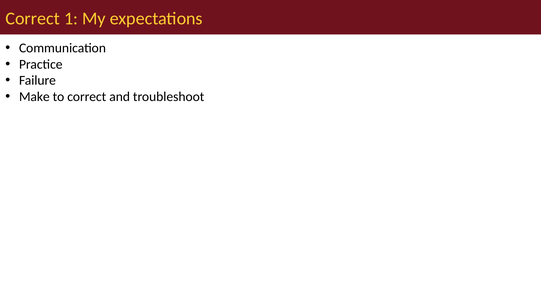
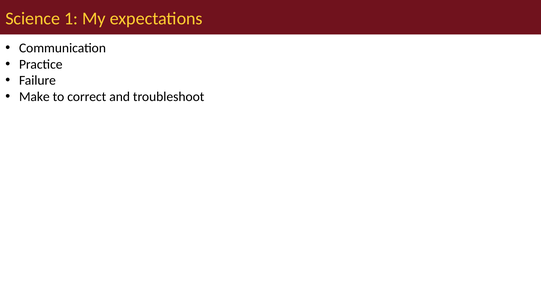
Correct: Correct -> Science (33, 18)
